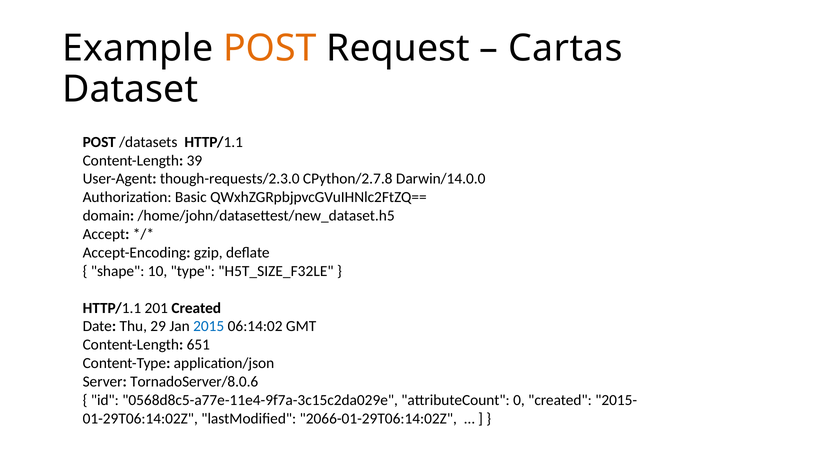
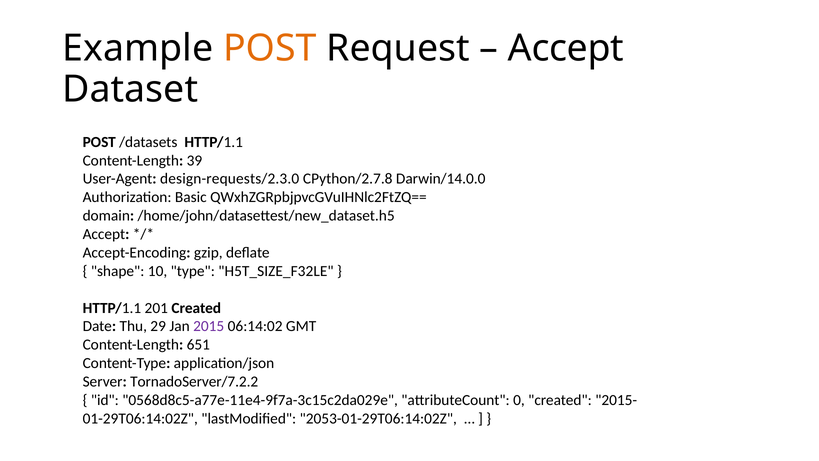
Cartas: Cartas -> Accept (566, 49)
though-requests/2.3.0: though-requests/2.3.0 -> design-requests/2.3.0 (230, 179)
2015 colour: blue -> purple (209, 326)
TornadoServer/8.0.6: TornadoServer/8.0.6 -> TornadoServer/7.2.2 (194, 381)
2066-01-29T06:14:02Z: 2066-01-29T06:14:02Z -> 2053-01-29T06:14:02Z (378, 418)
